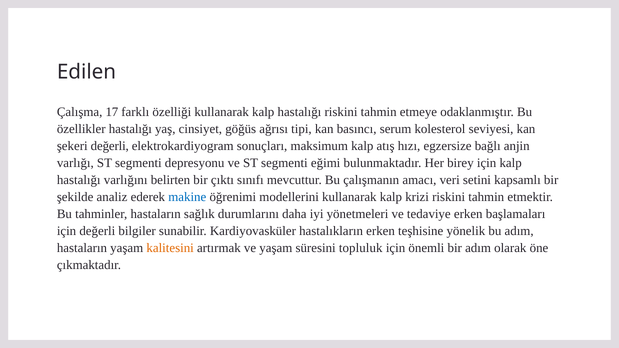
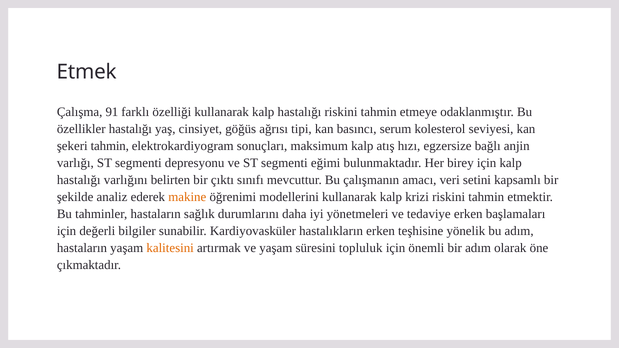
Edilen: Edilen -> Etmek (87, 72)
17: 17 -> 91 (112, 112)
şekeri değerli: değerli -> tahmin (110, 146)
makine colour: blue -> orange (187, 197)
